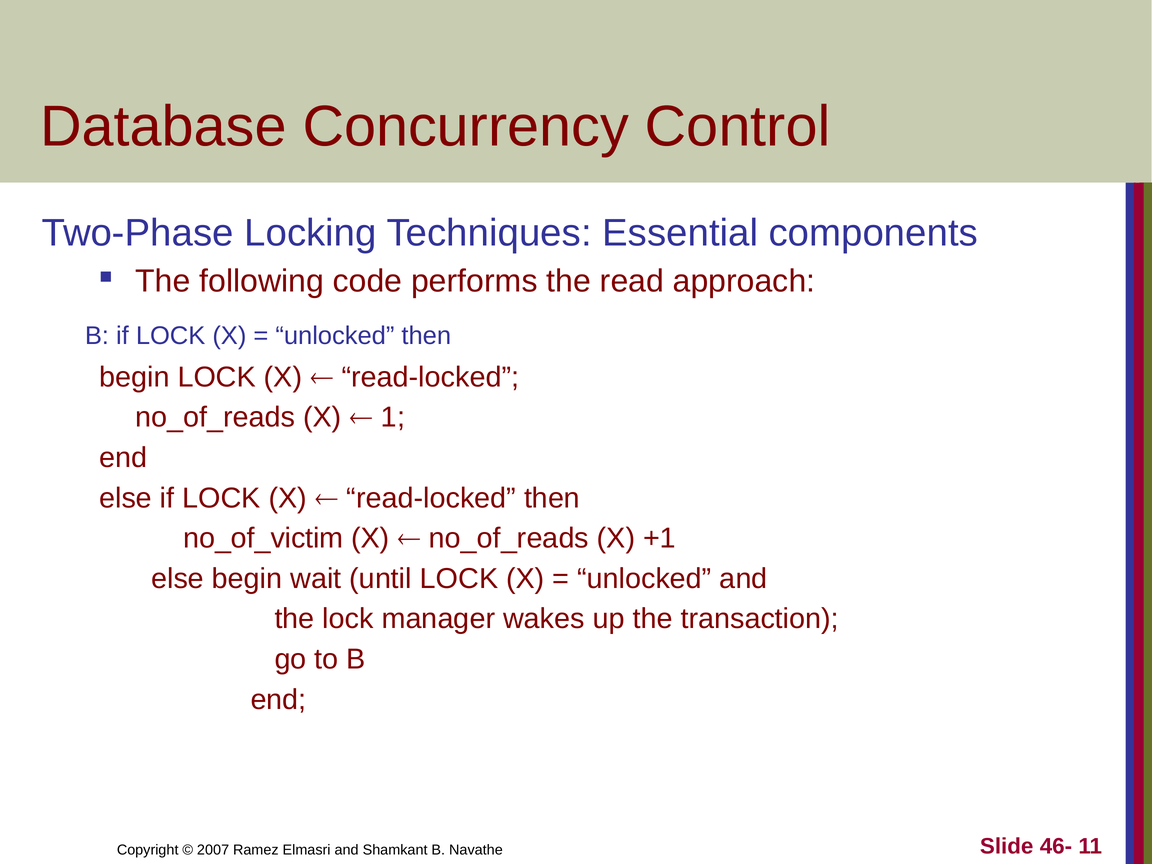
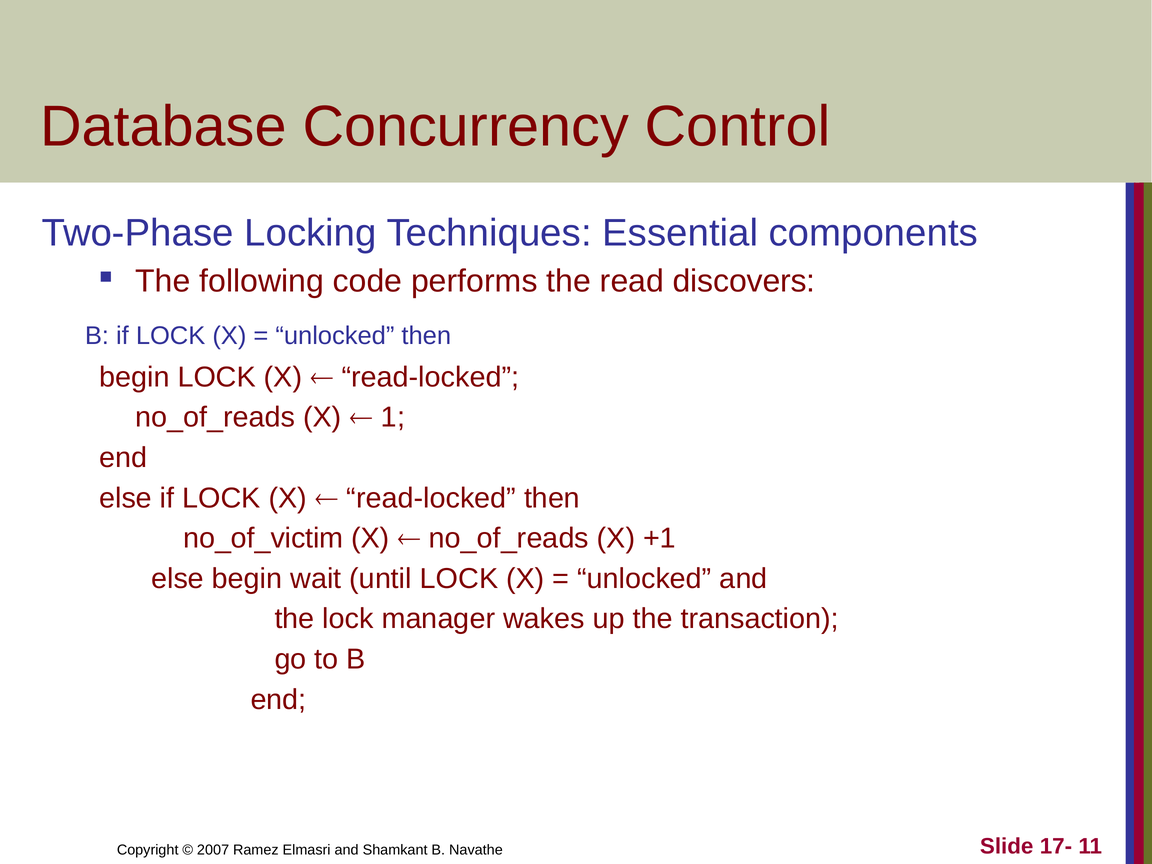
approach: approach -> discovers (744, 281)
46-: 46- -> 17- (1056, 846)
